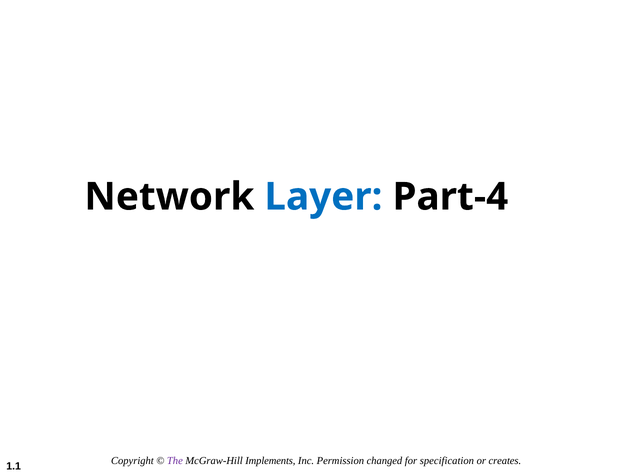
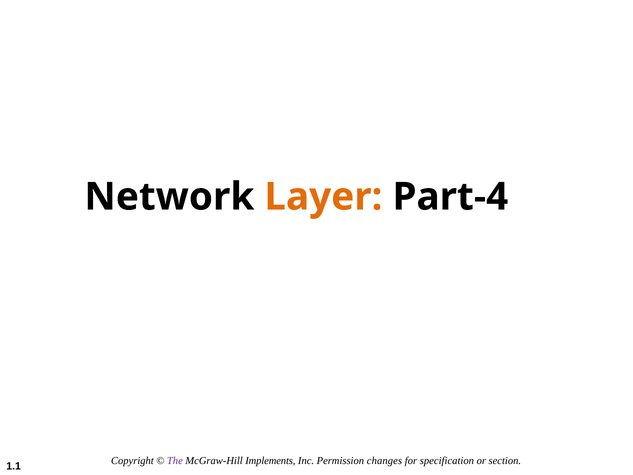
Layer colour: blue -> orange (323, 197)
changed: changed -> changes (384, 461)
creates: creates -> section (505, 461)
